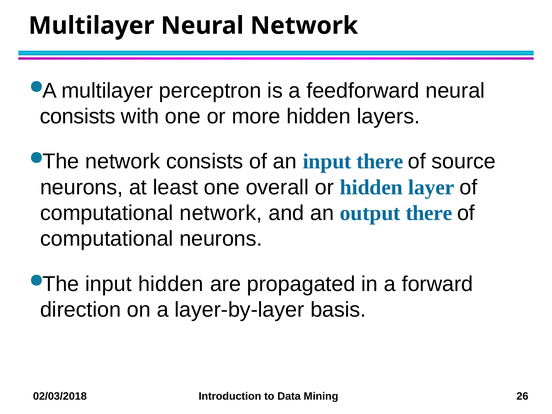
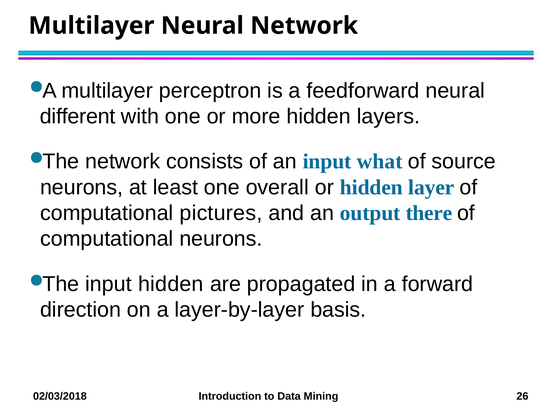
consists: consists -> different (78, 116)
input there: there -> what (380, 162)
computational network: network -> pictures (221, 213)
